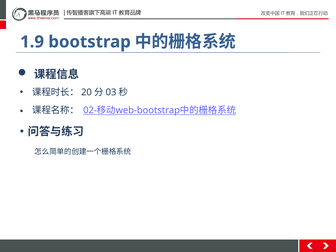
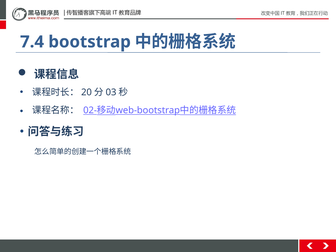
1.9: 1.9 -> 7.4 (32, 42)
